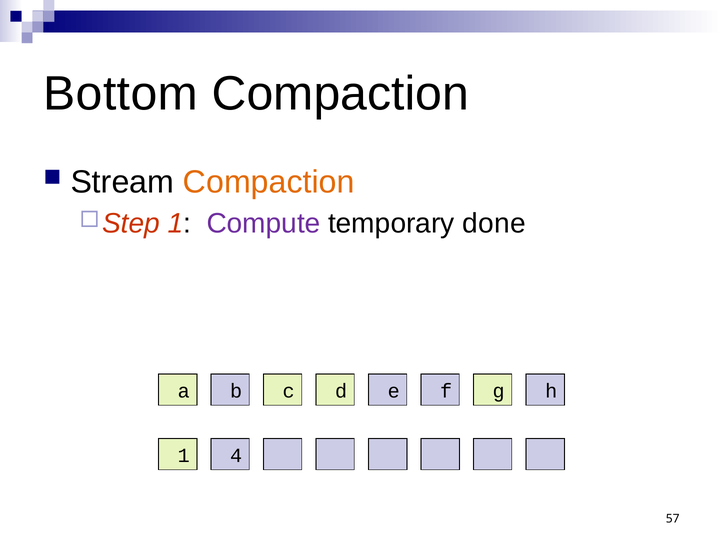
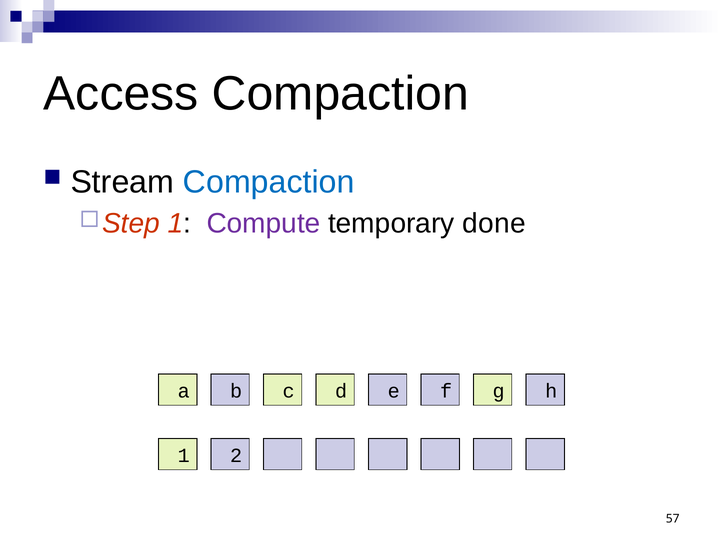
Bottom: Bottom -> Access (121, 94)
Compaction colour: orange -> blue (269, 182)
4: 4 -> 2 (236, 455)
